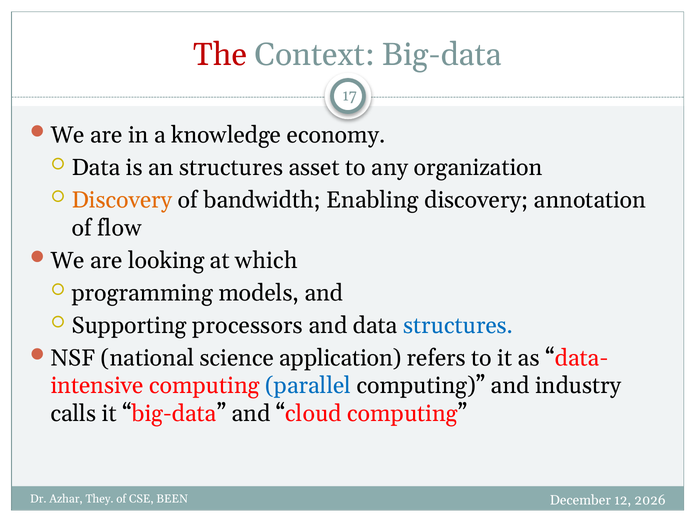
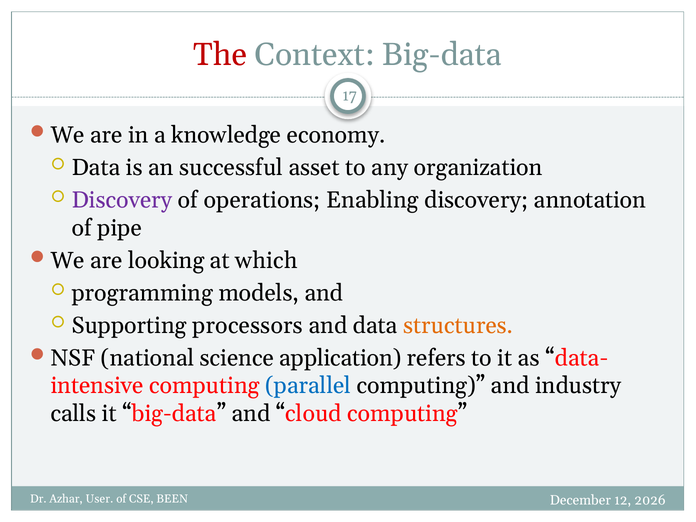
an structures: structures -> successful (231, 168)
Discovery colour: orange -> purple (122, 200)
bandwidth: bandwidth -> operations (262, 200)
flow: flow -> pipe (120, 228)
structures colour: blue -> orange (458, 325)
They: They -> User (99, 499)
